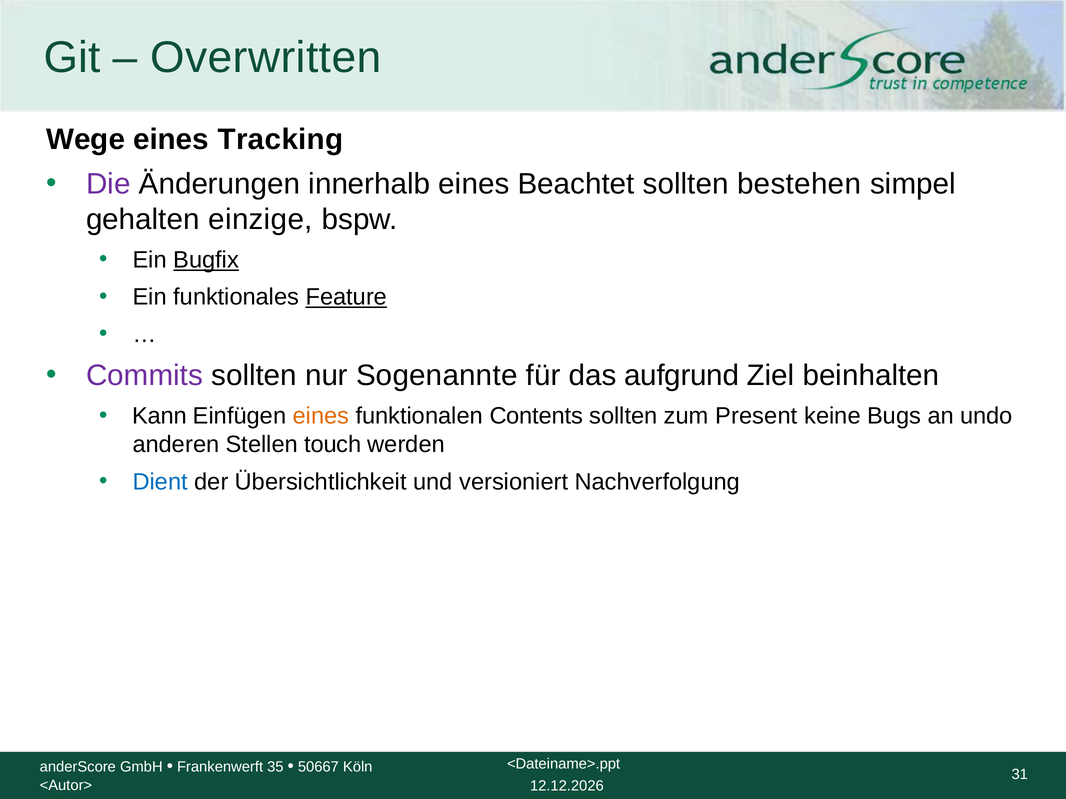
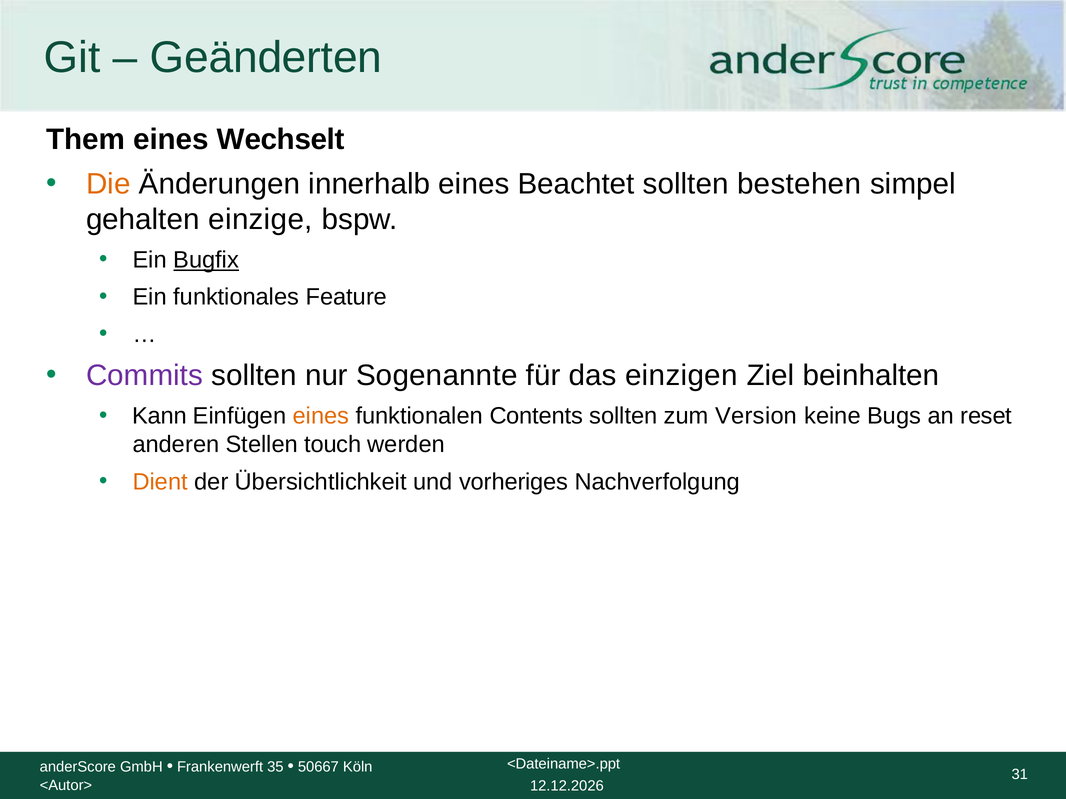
Overwritten: Overwritten -> Geänderten (266, 58)
Wege: Wege -> Them (86, 140)
Tracking: Tracking -> Wechselt (281, 140)
Die colour: purple -> orange (108, 184)
Feature underline: present -> none (346, 297)
aufgrund: aufgrund -> einzigen (681, 376)
Present: Present -> Version (756, 416)
undo: undo -> reset (986, 416)
Dient colour: blue -> orange (160, 482)
versioniert: versioniert -> vorheriges (514, 482)
